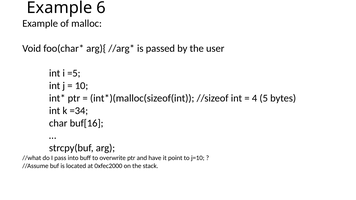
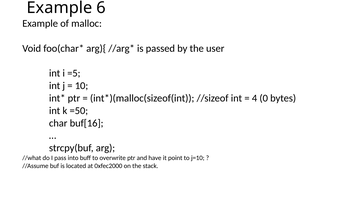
5: 5 -> 0 (264, 98)
=34: =34 -> =50 (79, 111)
